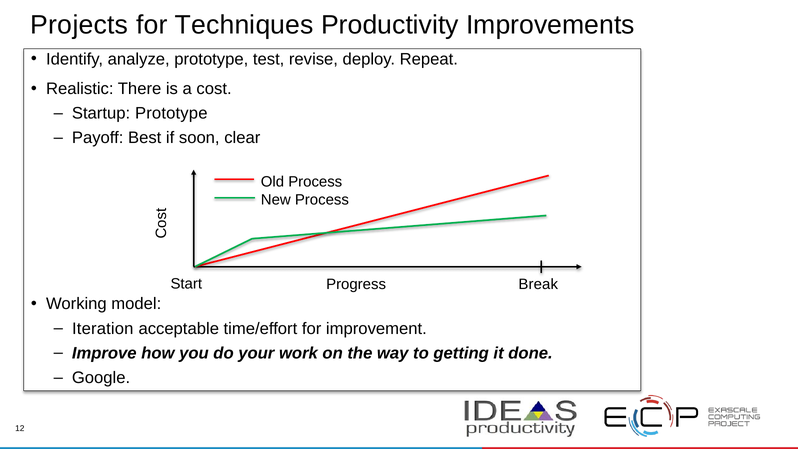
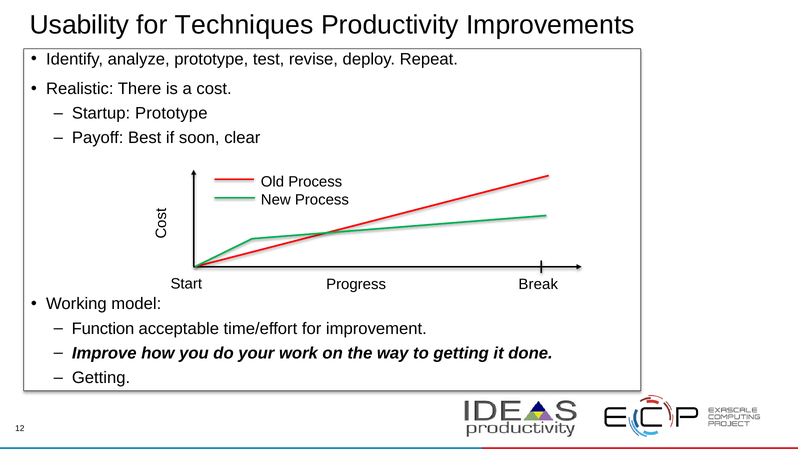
Projects: Projects -> Usability (80, 25)
Iteration: Iteration -> Function (103, 329)
Google: Google -> Getting (101, 378)
